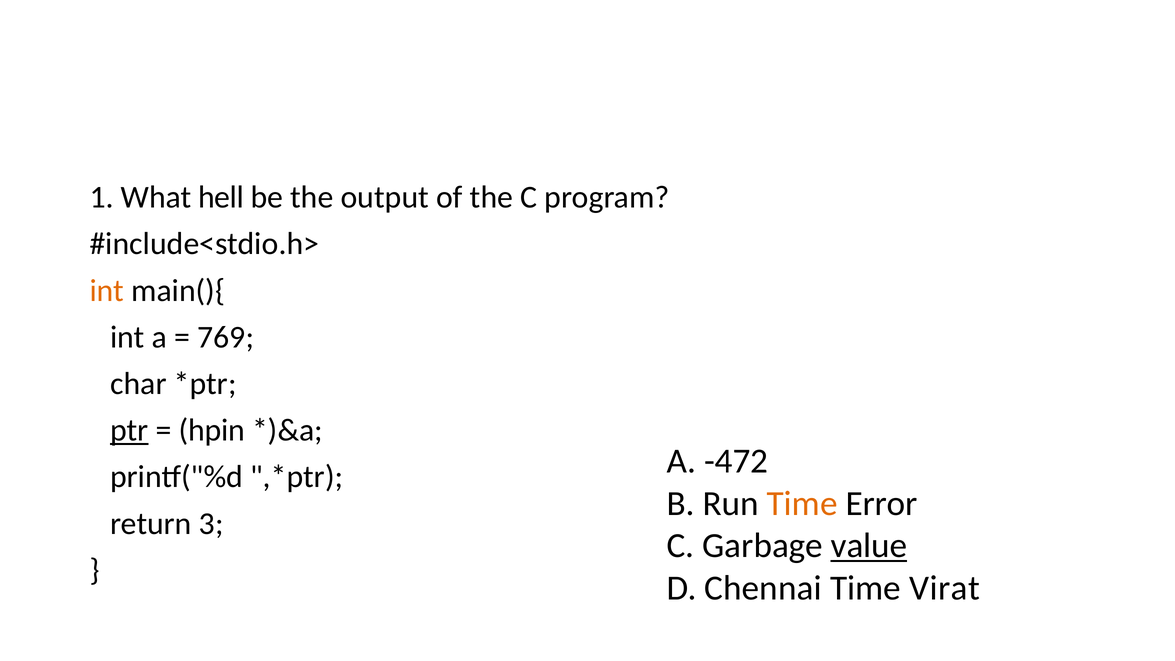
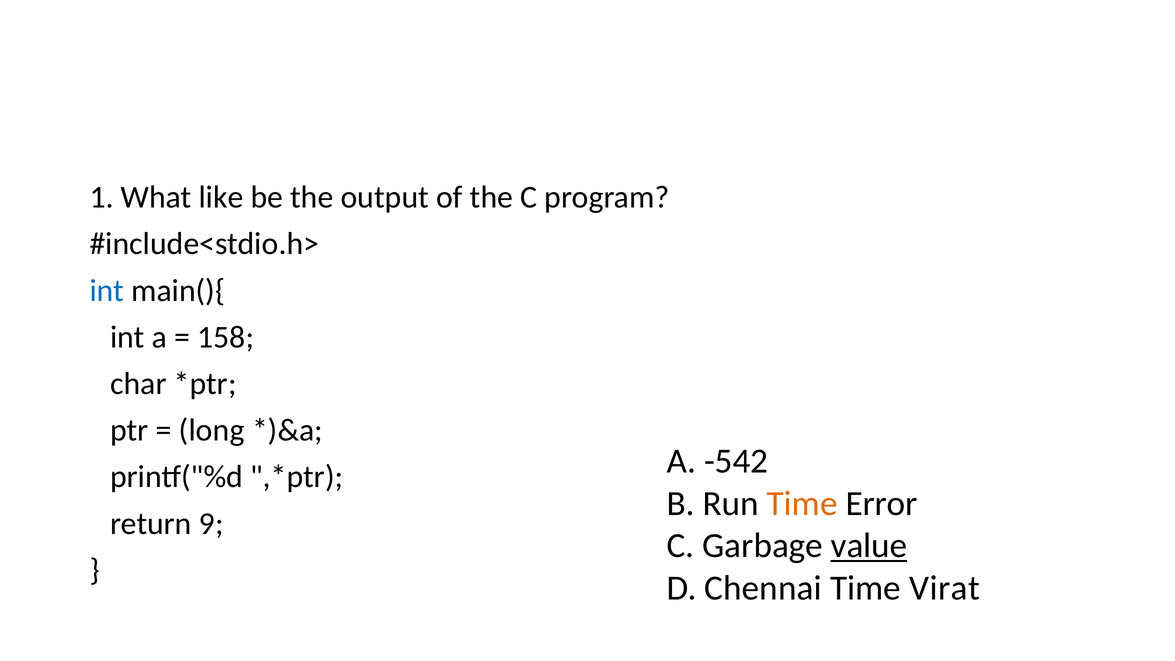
hell: hell -> like (221, 197)
int colour: orange -> blue (107, 291)
769: 769 -> 158 (226, 337)
ptr underline: present -> none (129, 430)
hpin: hpin -> long (212, 430)
-472: -472 -> -542 (736, 461)
3: 3 -> 9 (211, 523)
